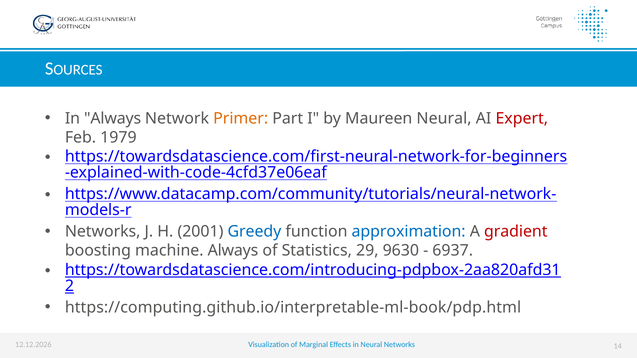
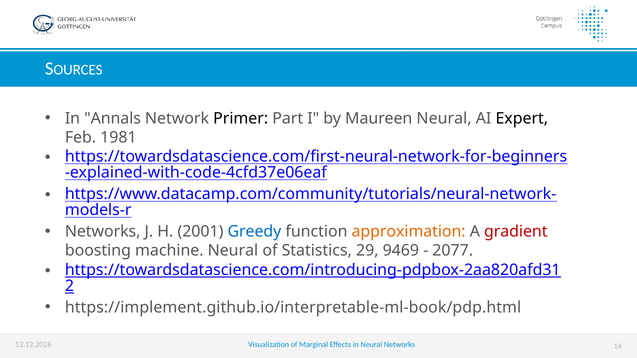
In Always: Always -> Annals (113, 118)
Primer colour: orange -> black (241, 118)
Expert colour: red -> black (522, 118)
1979: 1979 -> 1981 (118, 138)
approximation colour: blue -> orange (409, 232)
machine Always: Always -> Neural (233, 251)
9630: 9630 -> 9469 (401, 251)
6937: 6937 -> 2077 (453, 251)
https://computing.github.io/interpretable-ml-book/pdp.html: https://computing.github.io/interpretable-ml-book/pdp.html -> https://implement.github.io/interpretable-ml-book/pdp.html (293, 308)
